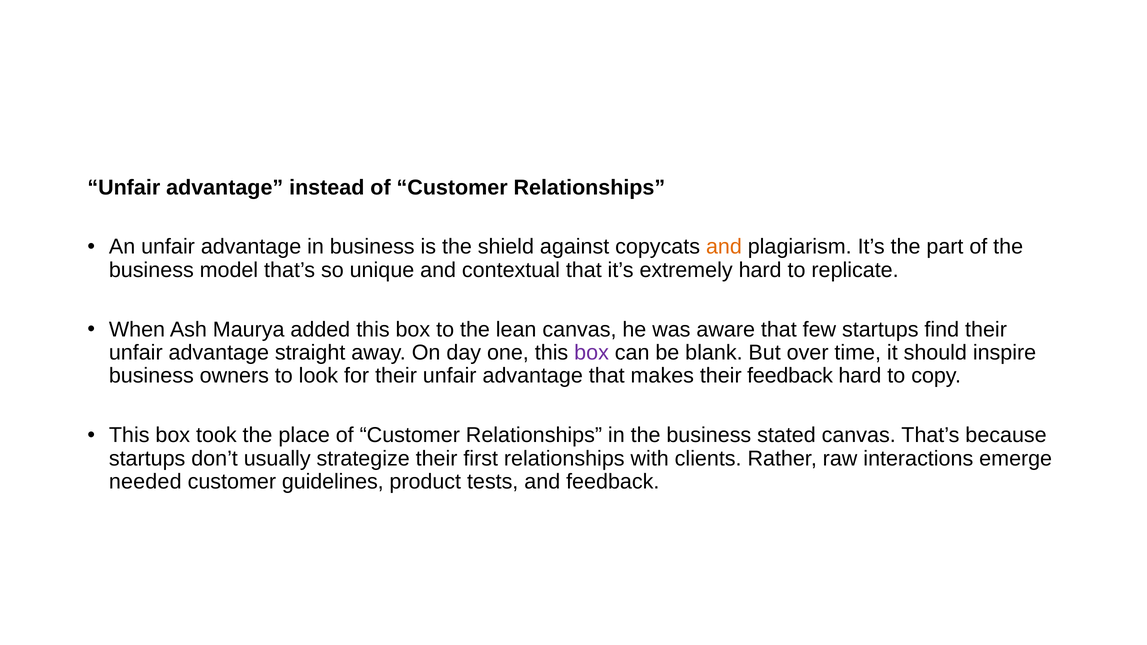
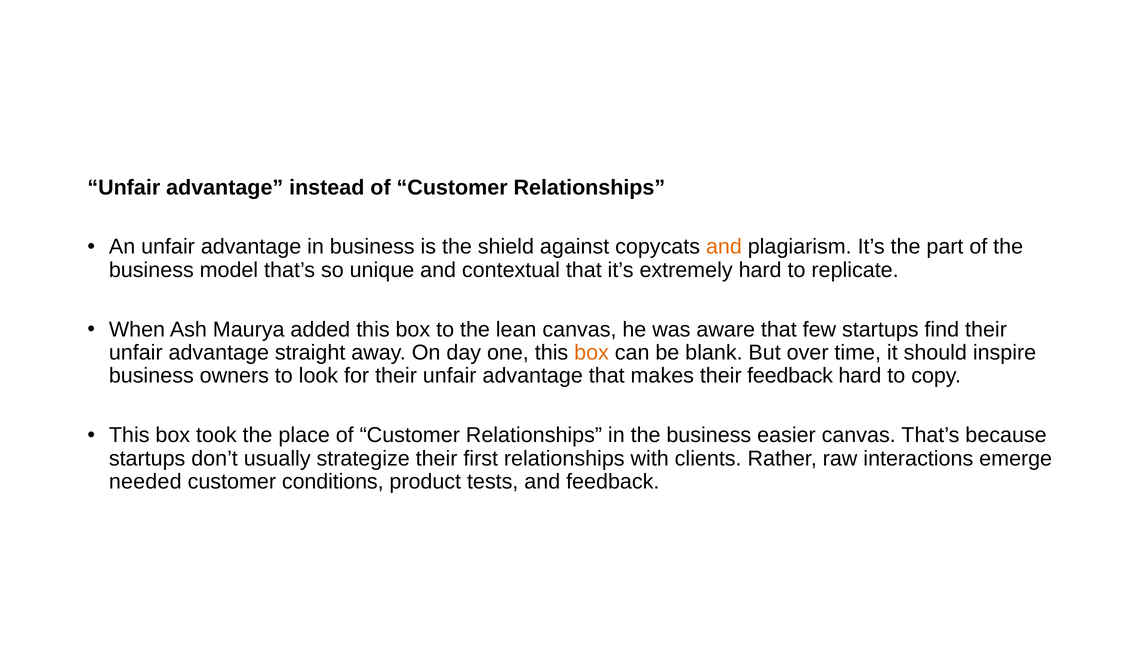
box colour: purple -> orange (592, 353)
stated: stated -> easier (786, 435)
guidelines: guidelines -> conditions (333, 482)
